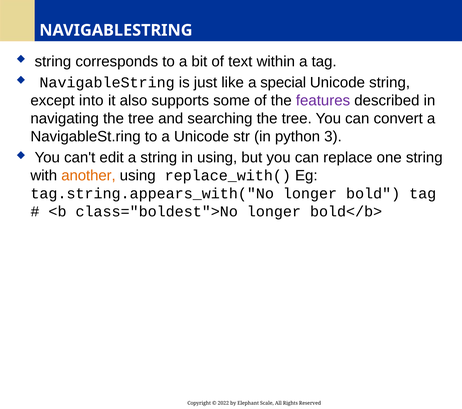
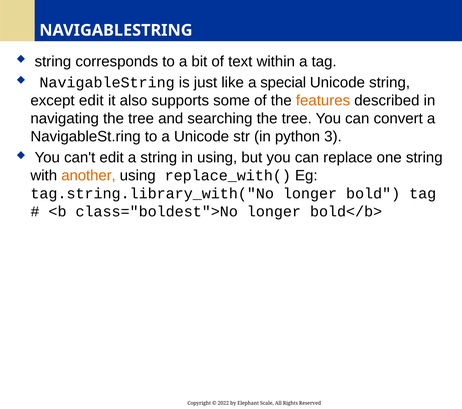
except into: into -> edit (91, 100)
features colour: purple -> orange (323, 100)
tag.string.appears_with("No: tag.string.appears_with("No -> tag.string.library_with("No (152, 194)
